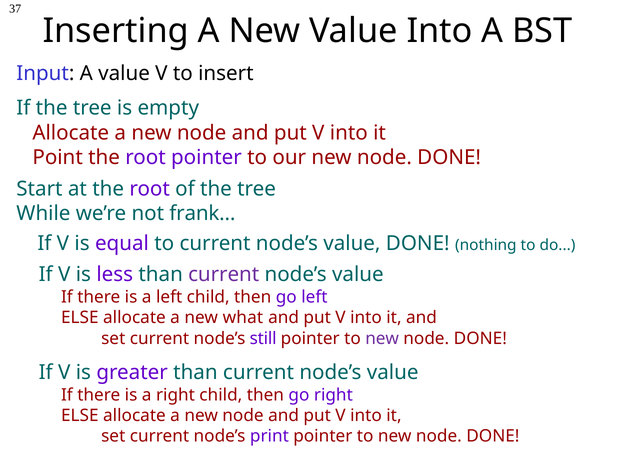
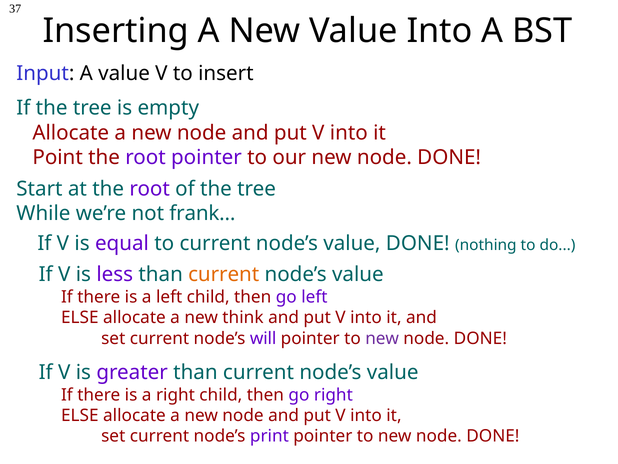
current colour: purple -> orange (224, 274)
what: what -> think (243, 317)
still: still -> will (263, 338)
